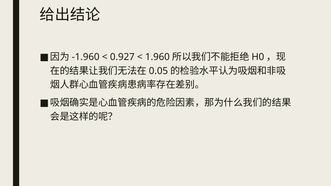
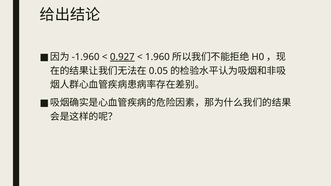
0.927 underline: none -> present (122, 57)
